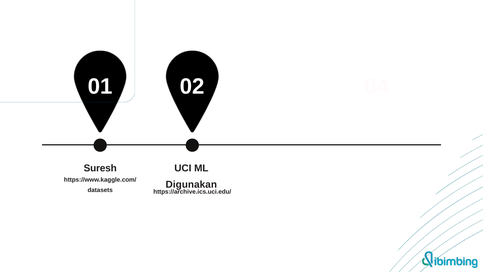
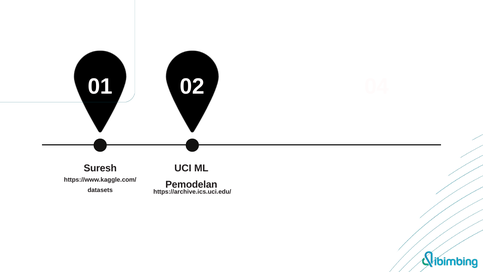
Digunakan: Digunakan -> Pemodelan (191, 184)
